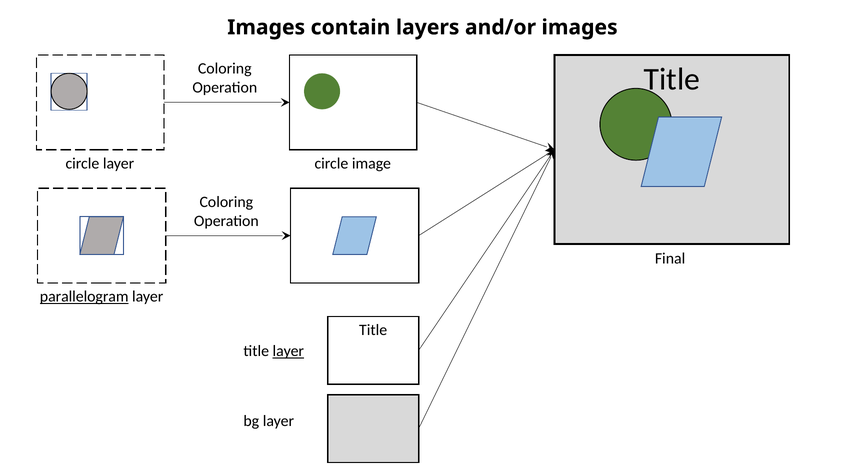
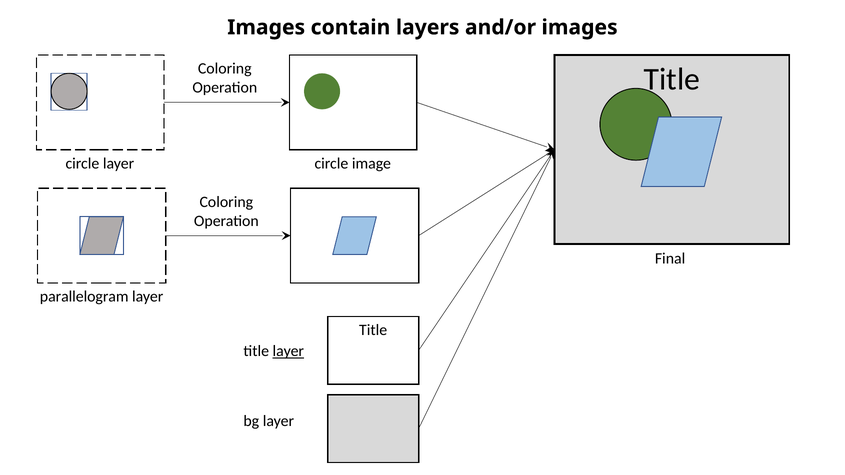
parallelogram underline: present -> none (84, 297)
